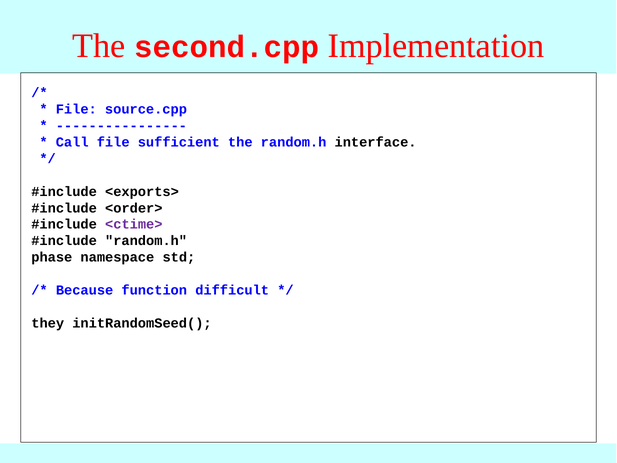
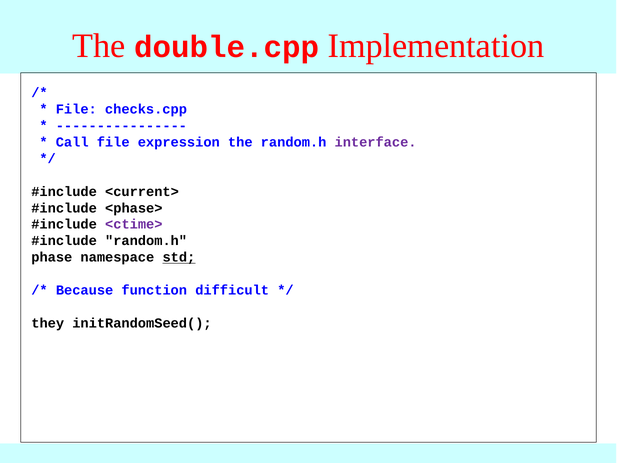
second.cpp: second.cpp -> double.cpp (227, 47)
source.cpp: source.cpp -> checks.cpp (146, 109)
sufficient: sufficient -> expression (179, 142)
interface colour: black -> purple (376, 142)
<exports>: <exports> -> <current> (142, 191)
<order>: <order> -> <phase> (134, 208)
std underline: none -> present (179, 257)
